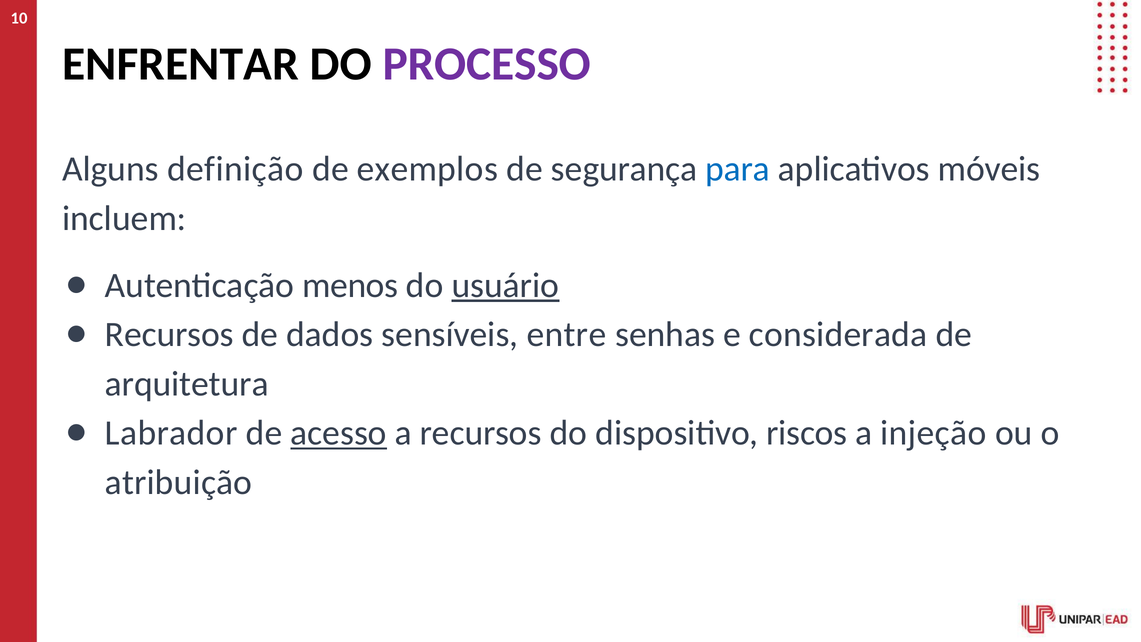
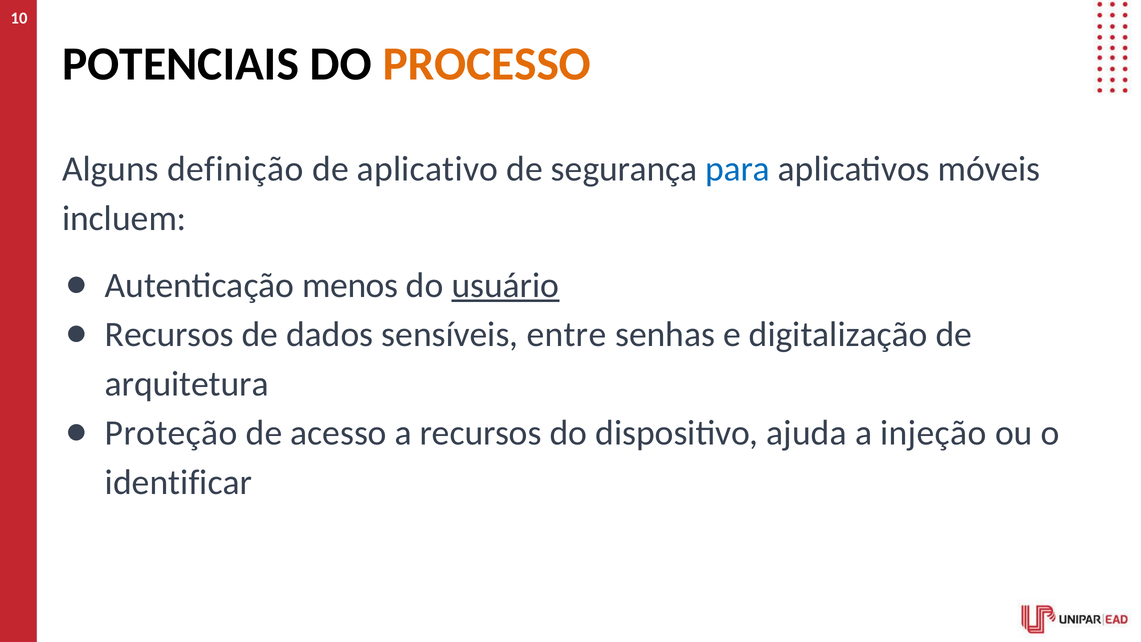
ENFRENTAR: ENFRENTAR -> POTENCIAIS (181, 64)
PROCESSO colour: purple -> orange (487, 64)
exemplos: exemplos -> aplicativo (427, 169)
considerada: considerada -> digitalização (838, 335)
Labrador: Labrador -> Proteção (171, 433)
acesso underline: present -> none (339, 433)
riscos: riscos -> ajuda (807, 433)
atribuição: atribuição -> identificar (179, 482)
